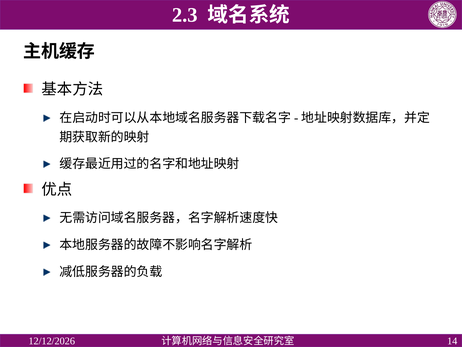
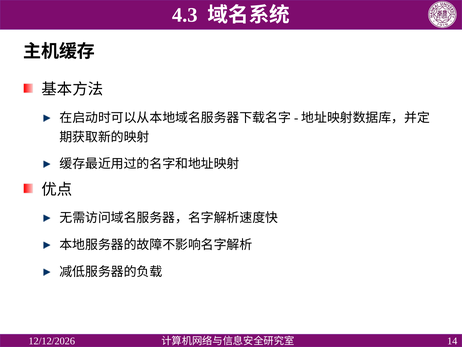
2.3: 2.3 -> 4.3 (185, 15)
